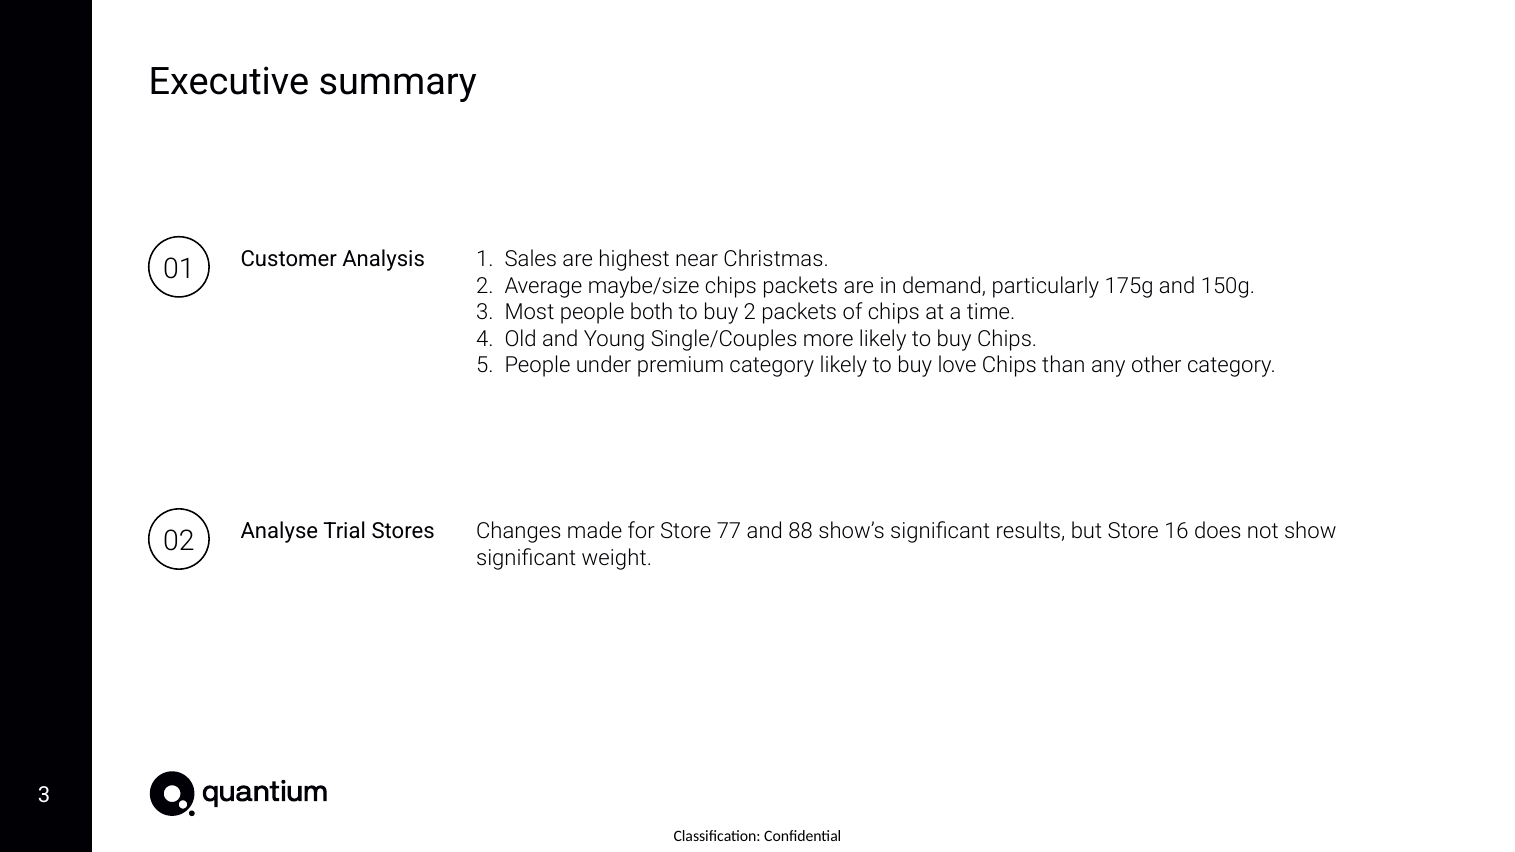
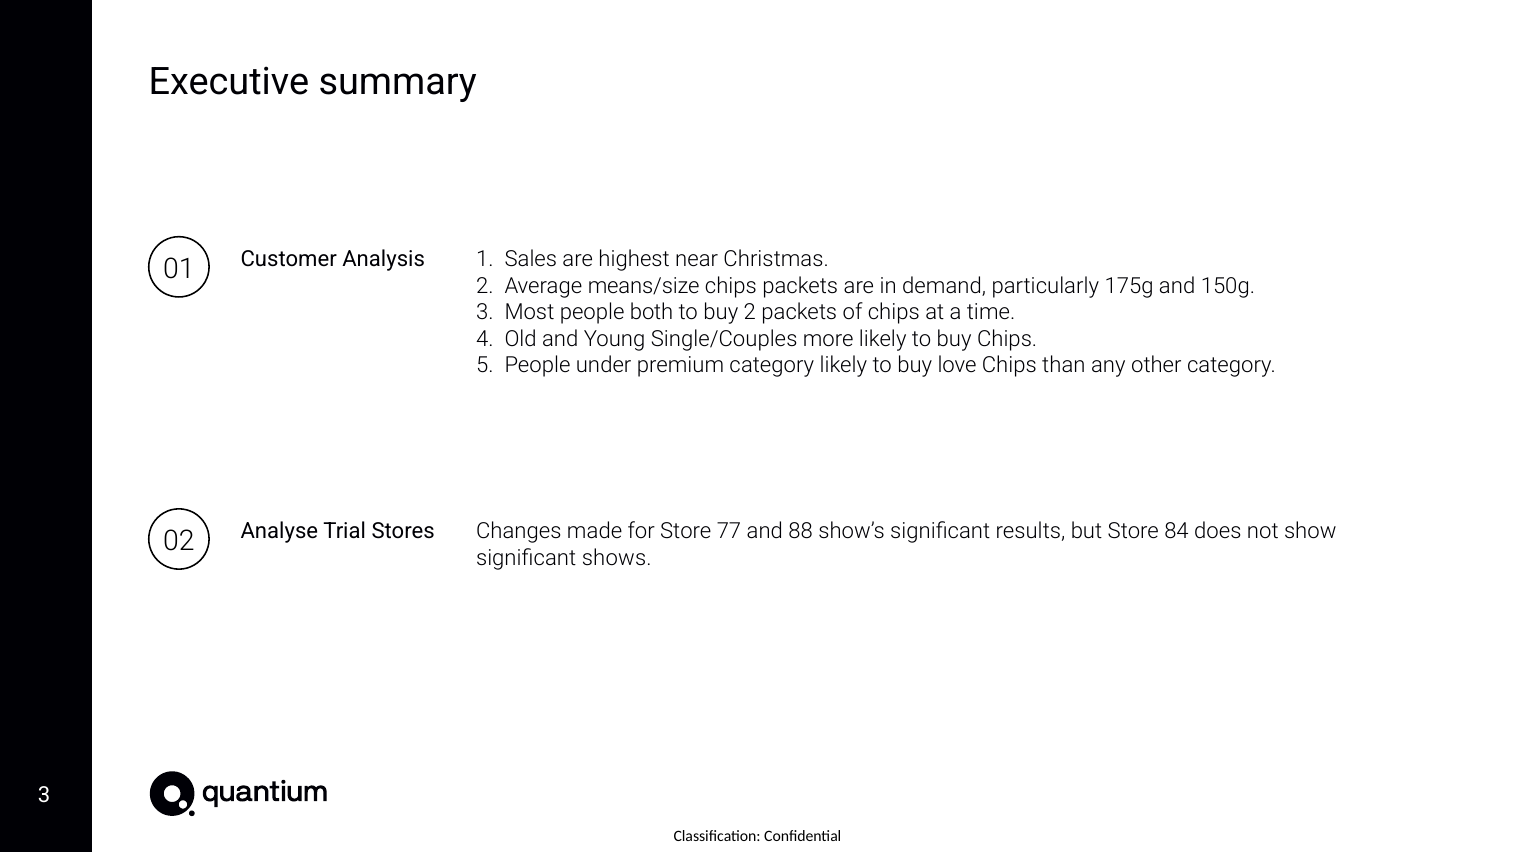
maybe/size: maybe/size -> means/size (644, 286)
16: 16 -> 84 (1177, 532)
weight: weight -> shows (617, 558)
